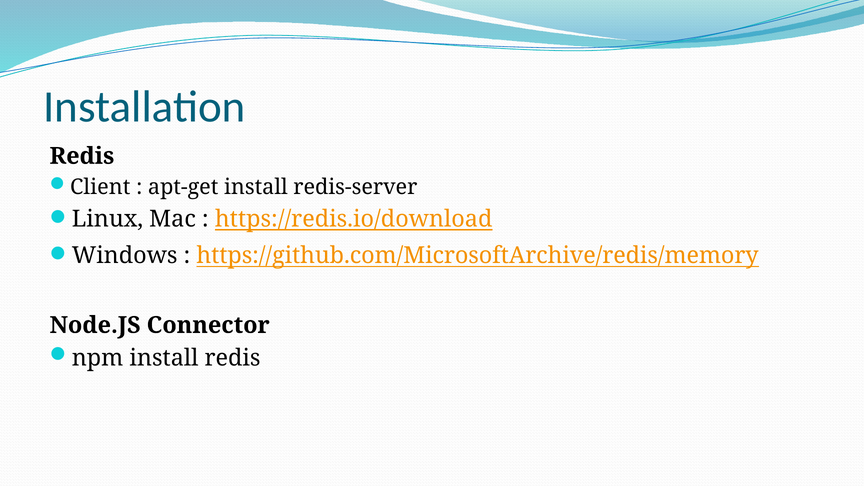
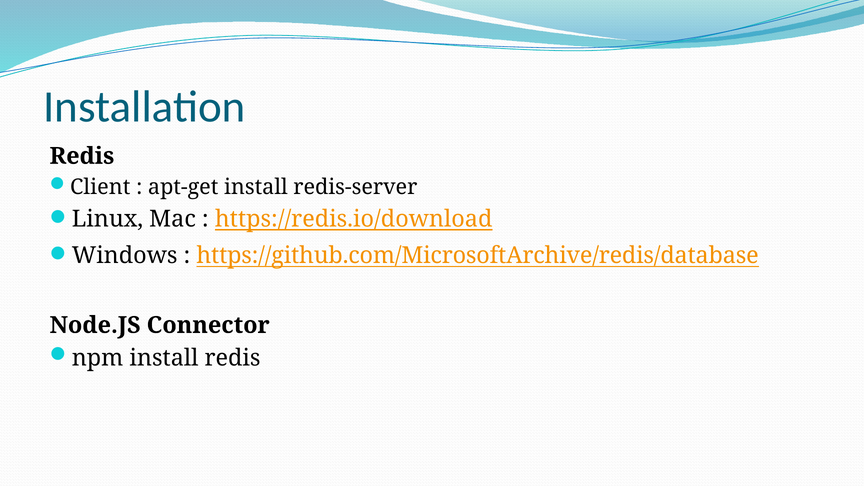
https://github.com/MicrosoftArchive/redis/memory: https://github.com/MicrosoftArchive/redis/memory -> https://github.com/MicrosoftArchive/redis/database (478, 256)
